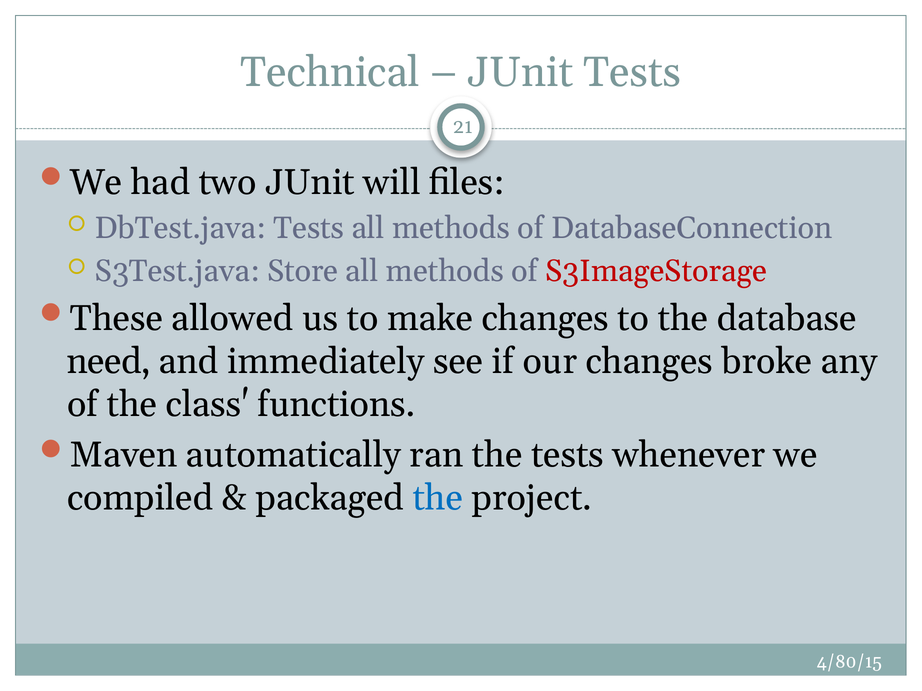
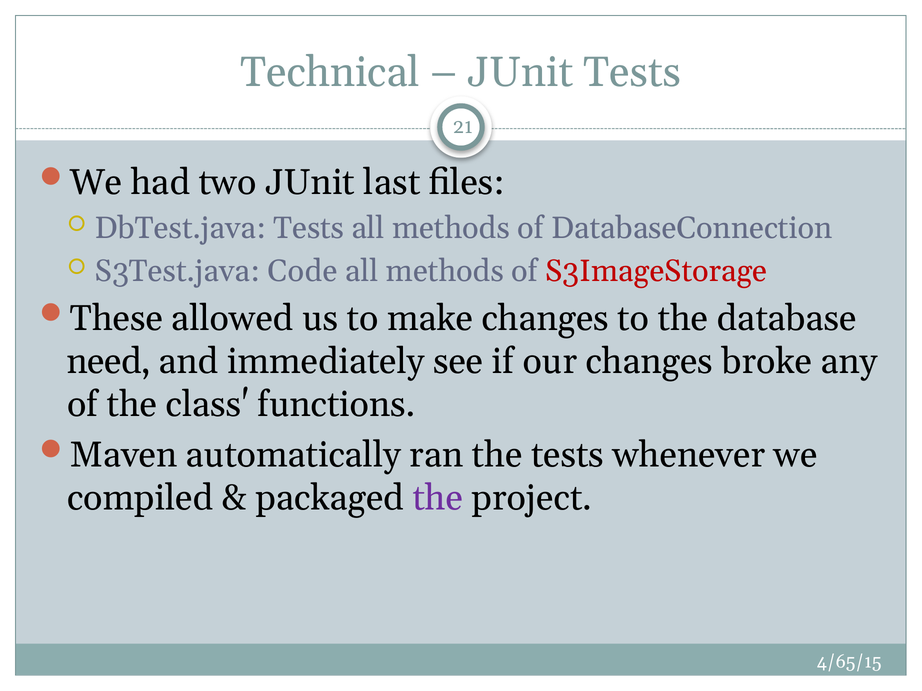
will: will -> last (392, 183)
Store: Store -> Code (302, 271)
the colour: blue -> purple (438, 498)
4/80/15: 4/80/15 -> 4/65/15 (849, 662)
